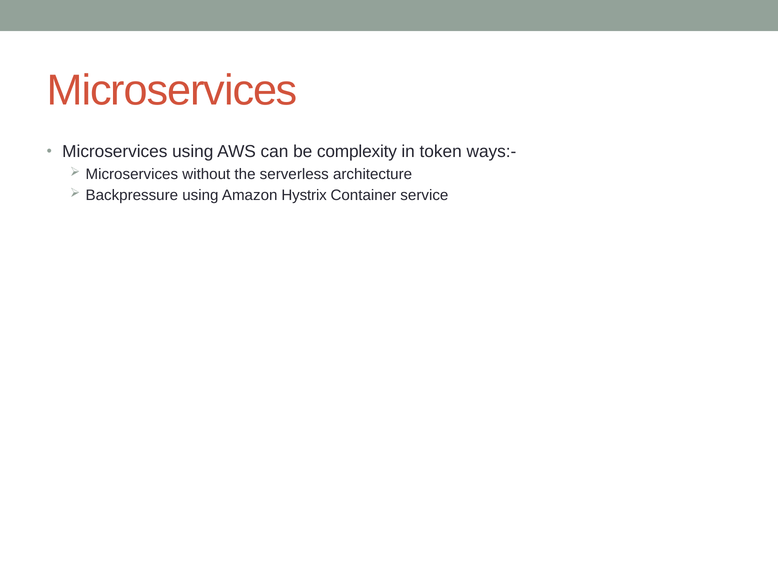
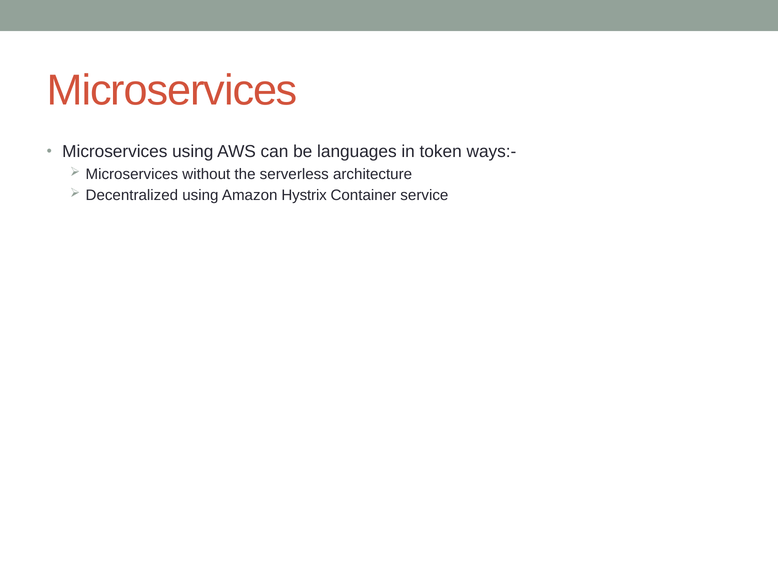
complexity: complexity -> languages (357, 152)
Backpressure: Backpressure -> Decentralized (132, 195)
